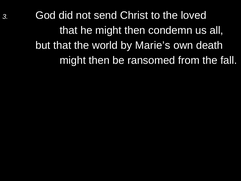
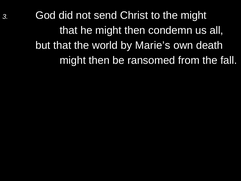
the loved: loved -> might (194, 15)
